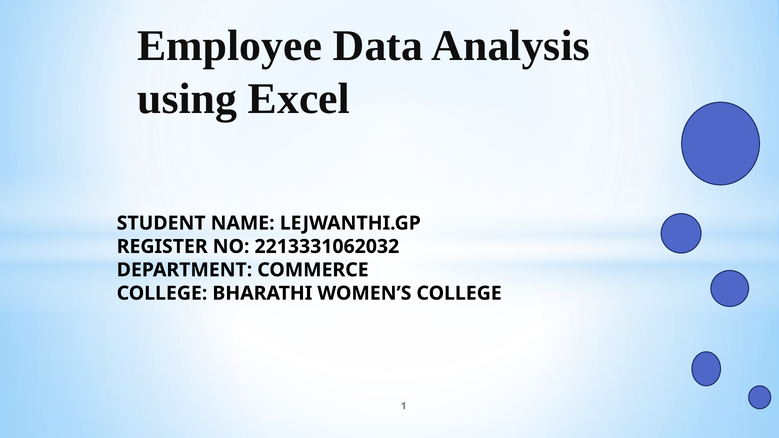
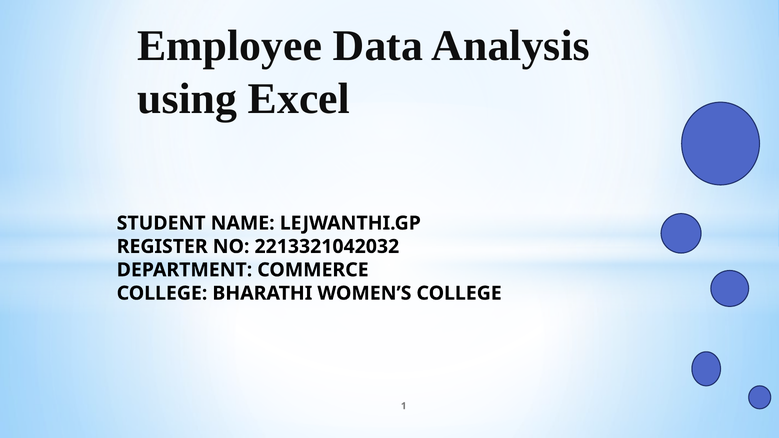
2213331062032: 2213331062032 -> 2213321042032 (327, 247)
